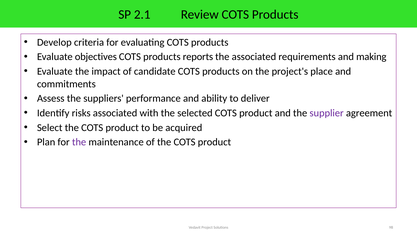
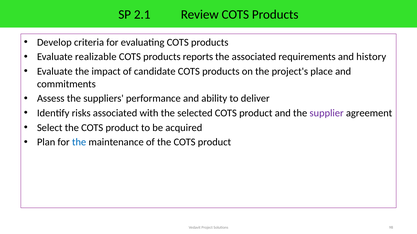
objectives: objectives -> realizable (96, 57)
making: making -> history (371, 57)
the colour: purple -> blue (79, 142)
